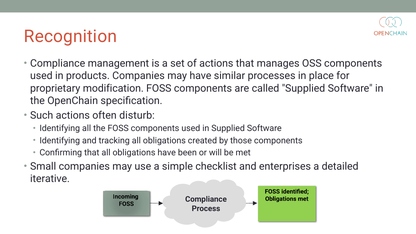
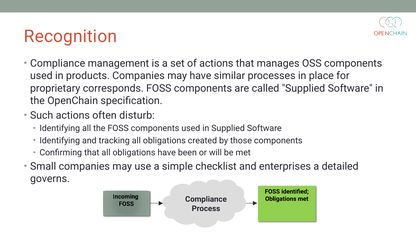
modification: modification -> corresponds (113, 88)
iterative: iterative -> governs (50, 179)
